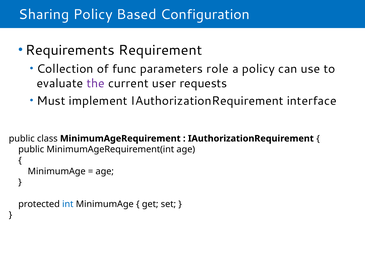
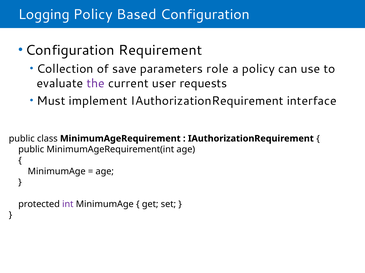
Sharing: Sharing -> Logging (44, 14)
Requirements: Requirements -> Configuration (70, 50)
func: func -> save (124, 69)
int colour: blue -> purple (68, 205)
